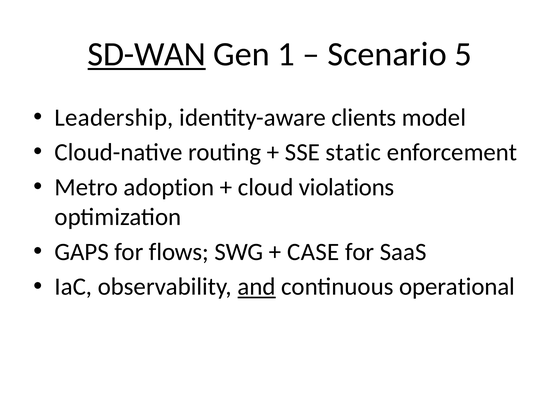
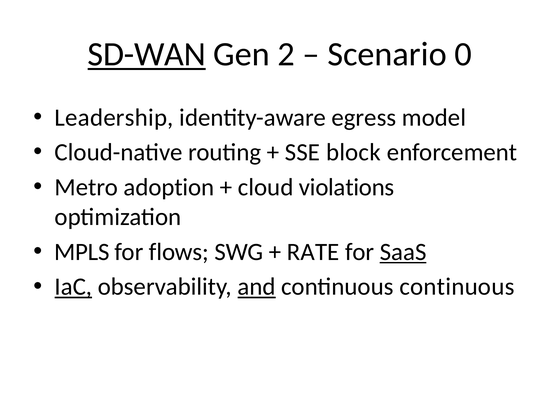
1: 1 -> 2 (286, 54)
5: 5 -> 0 (463, 54)
clients: clients -> egress (364, 117)
static: static -> block (353, 152)
GAPS: GAPS -> MPLS (82, 252)
CASE: CASE -> RATE (313, 252)
SaaS underline: none -> present (403, 252)
IaC underline: none -> present (73, 287)
continuous operational: operational -> continuous (457, 287)
